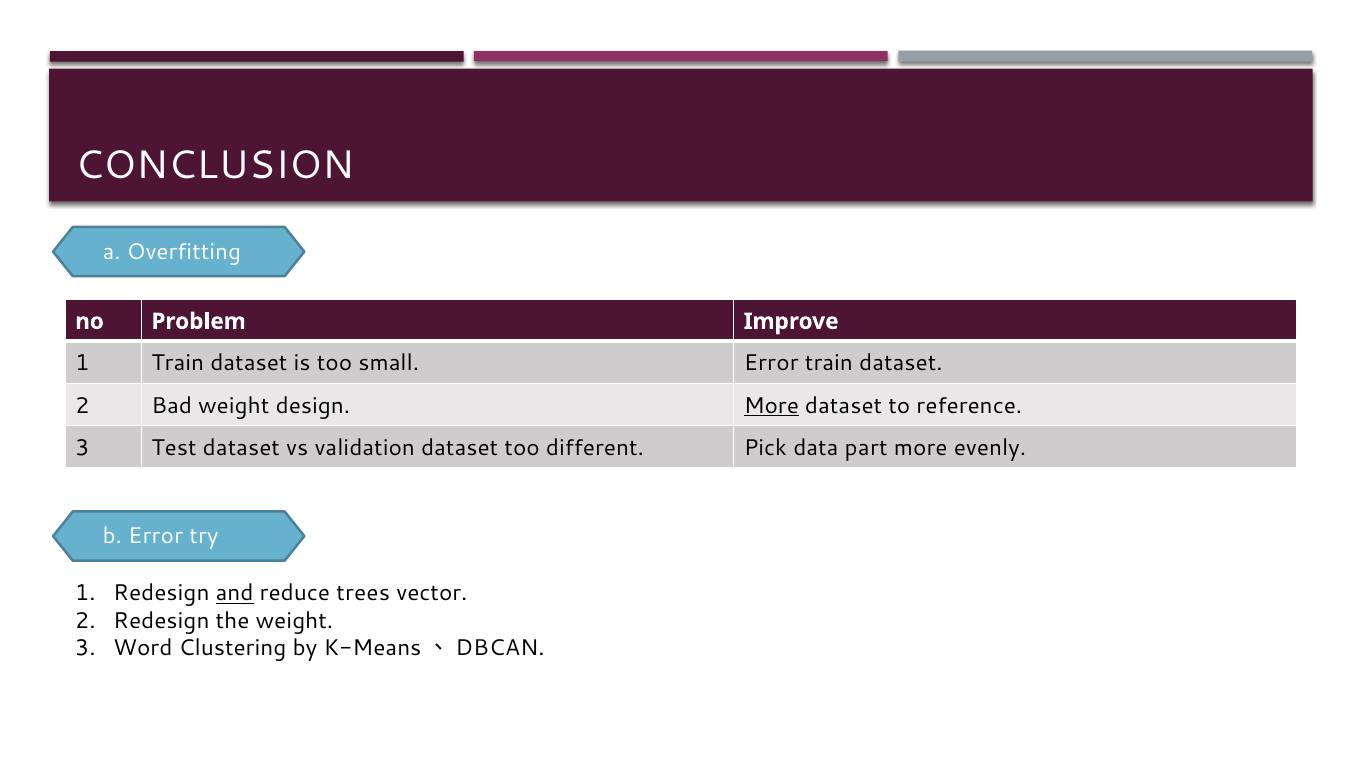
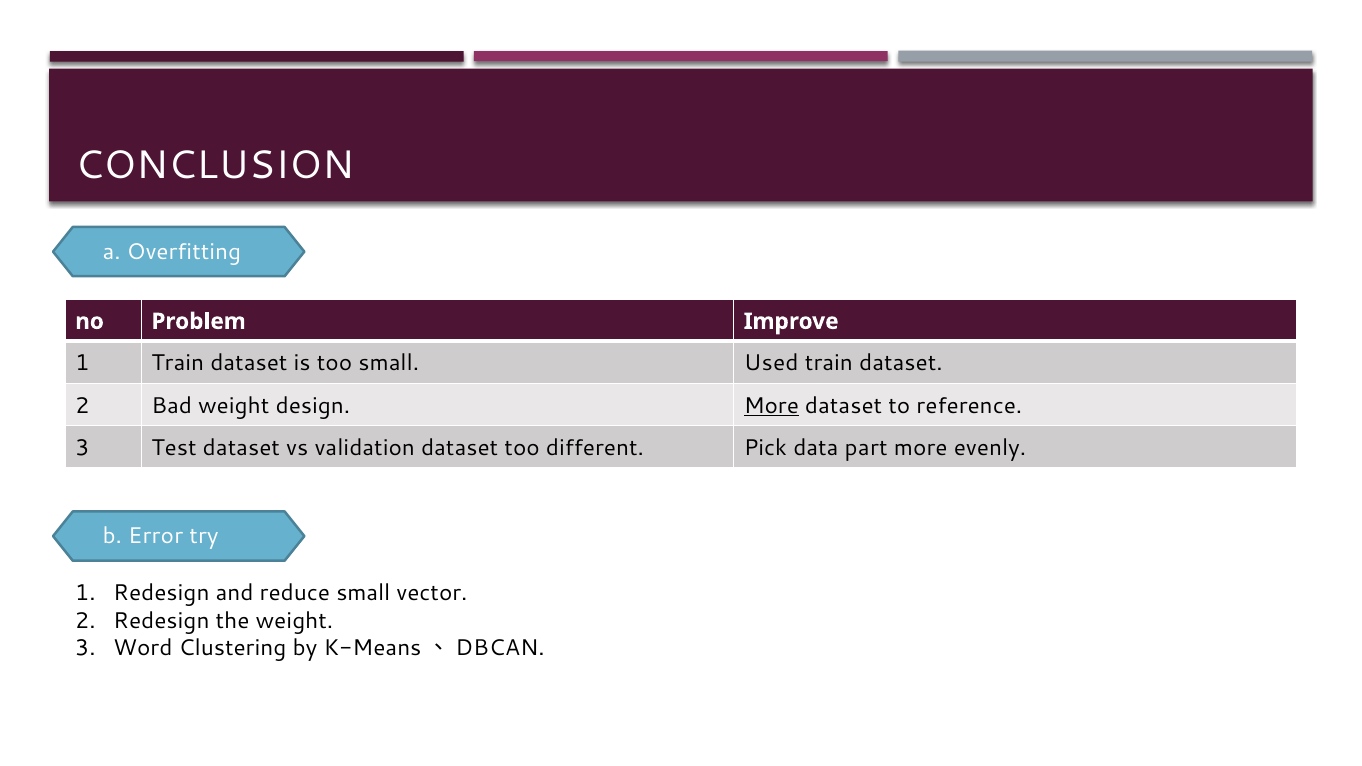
small Error: Error -> Used (771, 363)
and underline: present -> none (235, 594)
reduce trees: trees -> small (363, 594)
